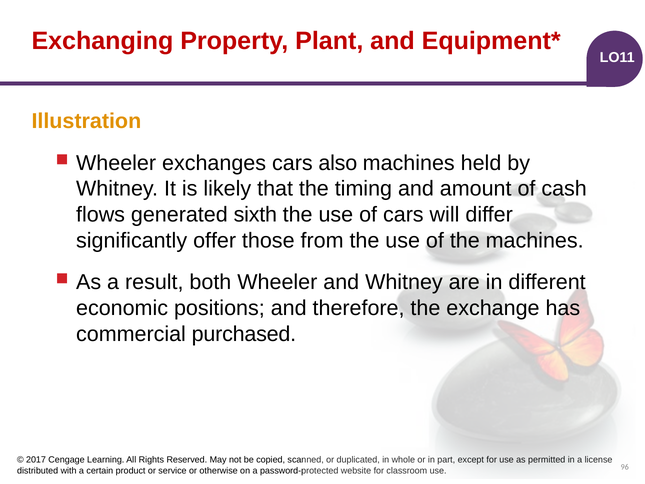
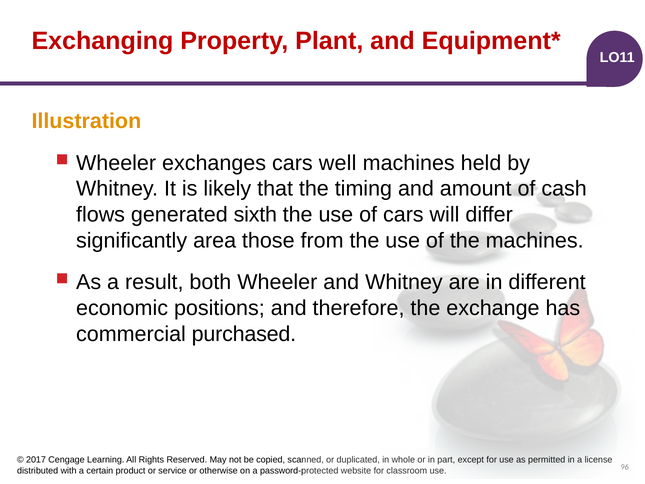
also: also -> well (338, 163)
offer: offer -> area (215, 240)
